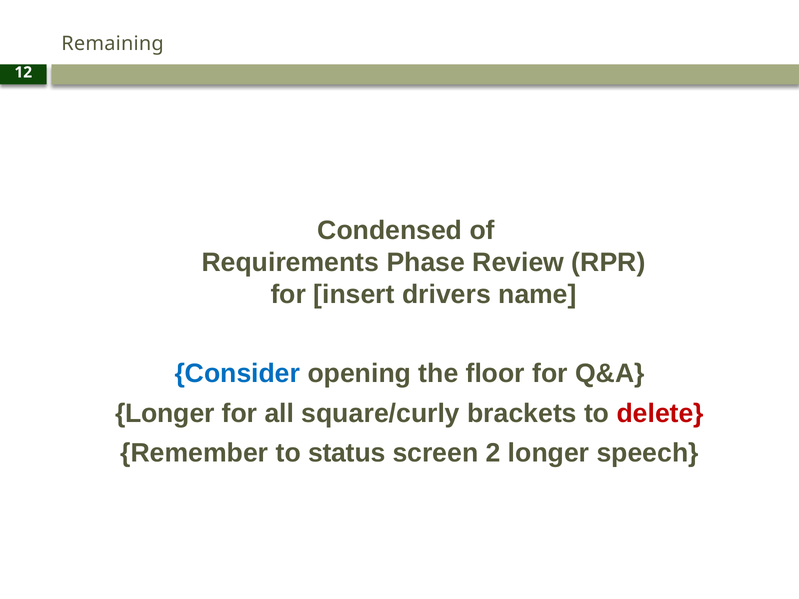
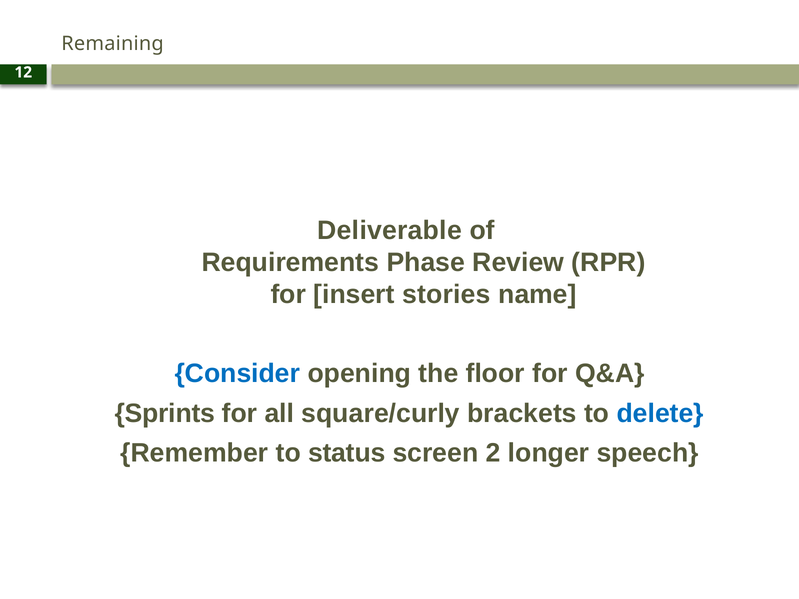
Condensed: Condensed -> Deliverable (390, 230)
drivers: drivers -> stories (446, 294)
Longer: Longer -> Sprints (165, 414)
delete colour: red -> blue (660, 414)
